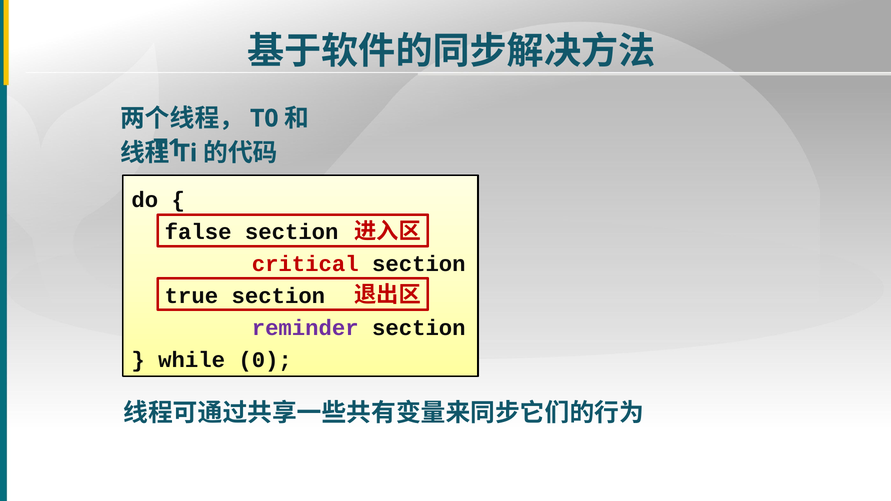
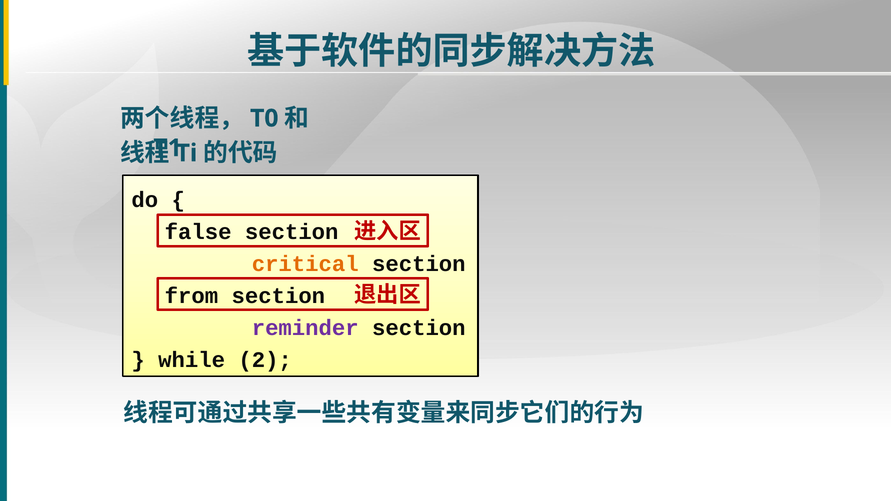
critical colour: red -> orange (305, 264)
true: true -> from (191, 296)
0: 0 -> 2 (265, 360)
